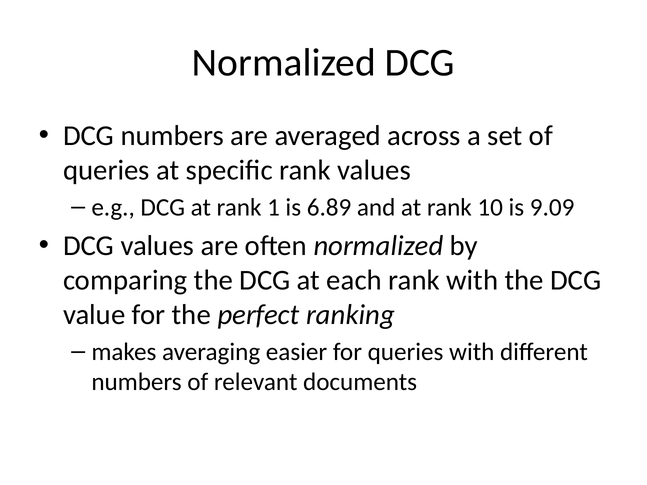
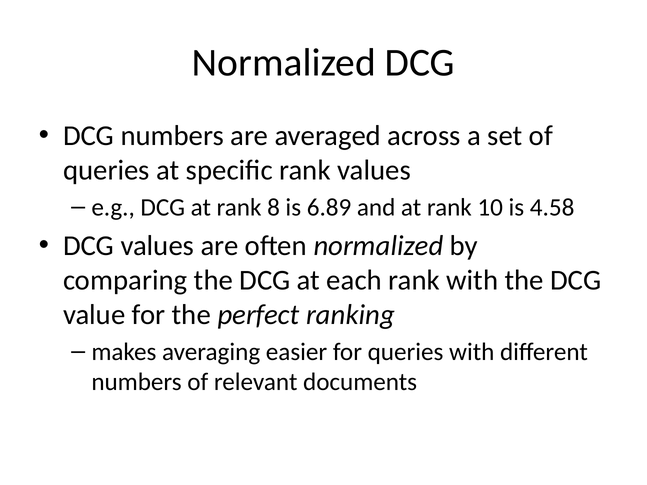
1: 1 -> 8 (274, 207)
9.09: 9.09 -> 4.58 (552, 207)
